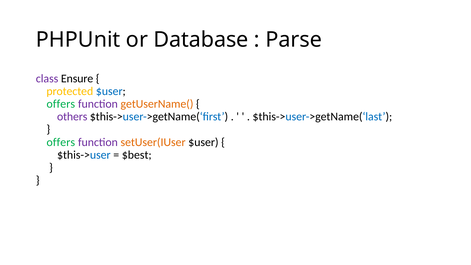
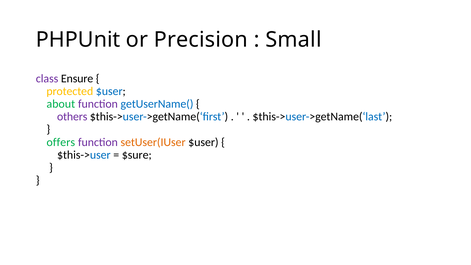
Database: Database -> Precision (201, 40)
Parse: Parse -> Small (294, 40)
offers: offers -> about (61, 104)
getUserName( colour: orange -> blue (157, 104)
$best: $best -> $sure (137, 155)
